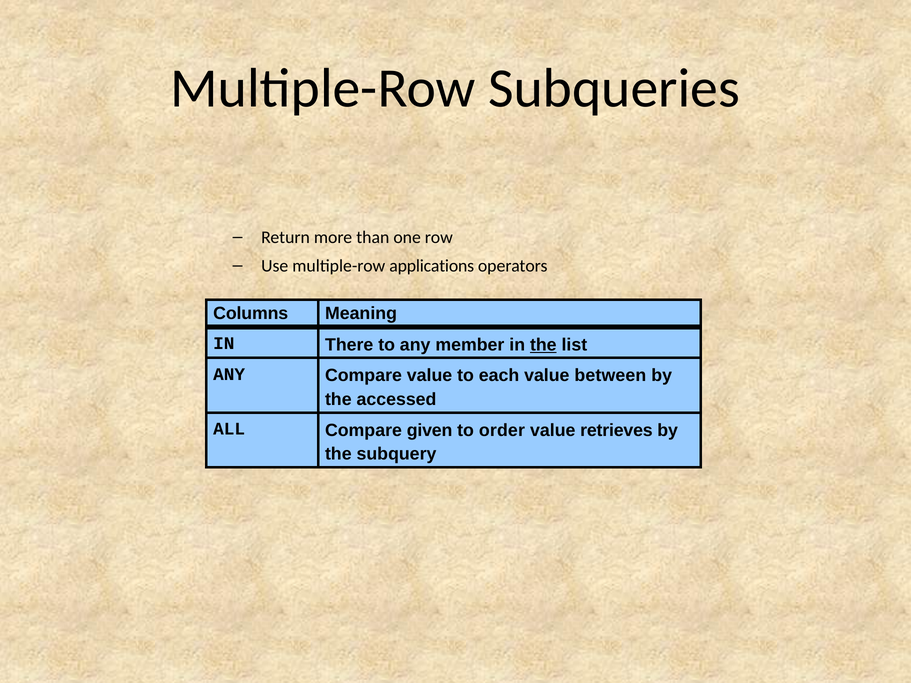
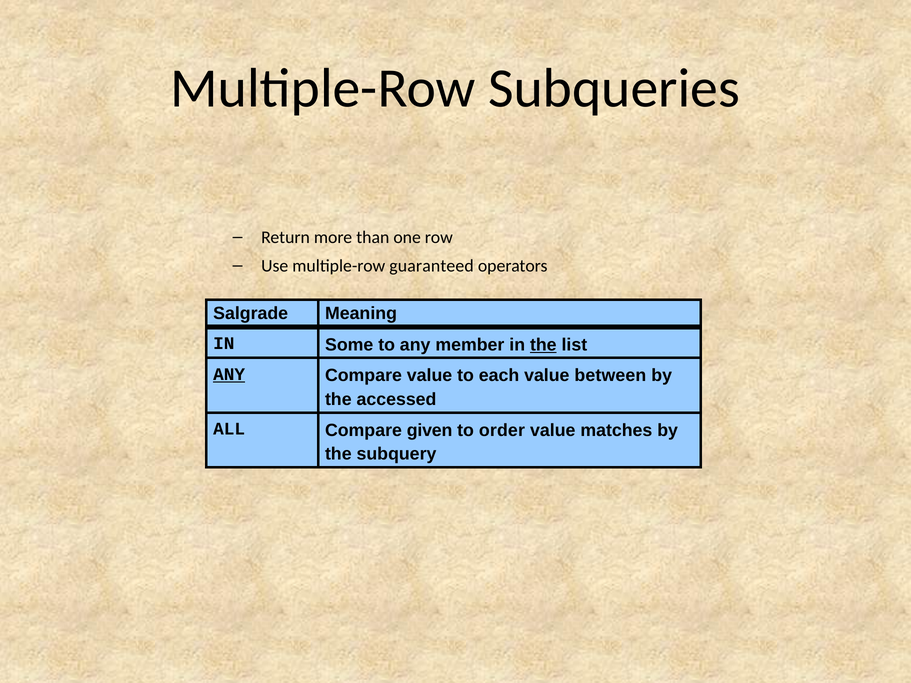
applications: applications -> guaranteed (432, 266)
Columns: Columns -> Salgrade (251, 314)
There: There -> Some (349, 345)
ANY underline: none -> present (229, 374)
retrieves: retrieves -> matches (616, 430)
